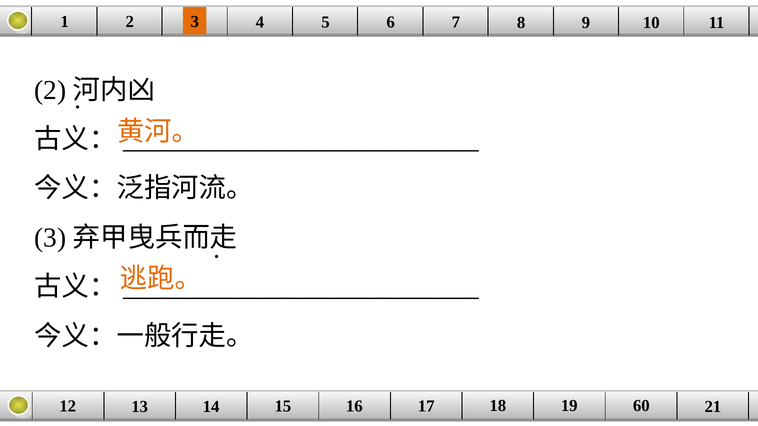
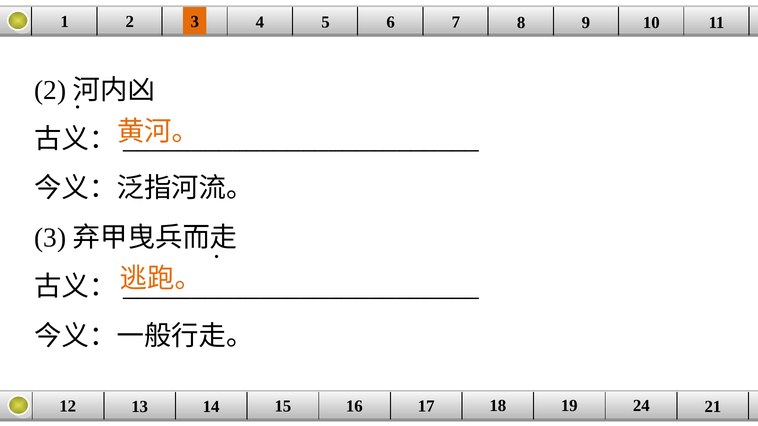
60: 60 -> 24 (641, 406)
